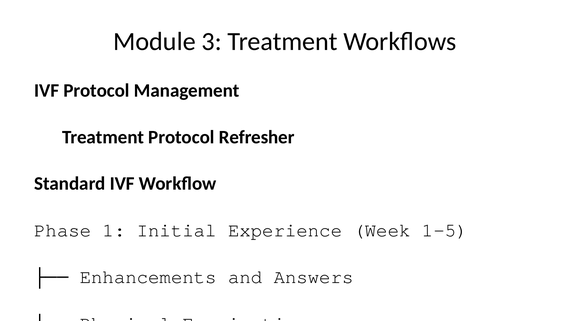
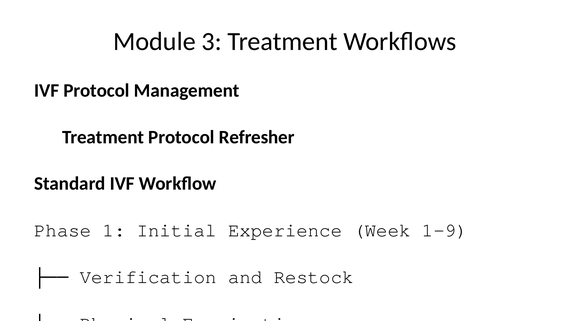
1-5: 1-5 -> 1-9 (445, 230)
Enhancements: Enhancements -> Verification (148, 277)
Answers: Answers -> Restock (314, 277)
